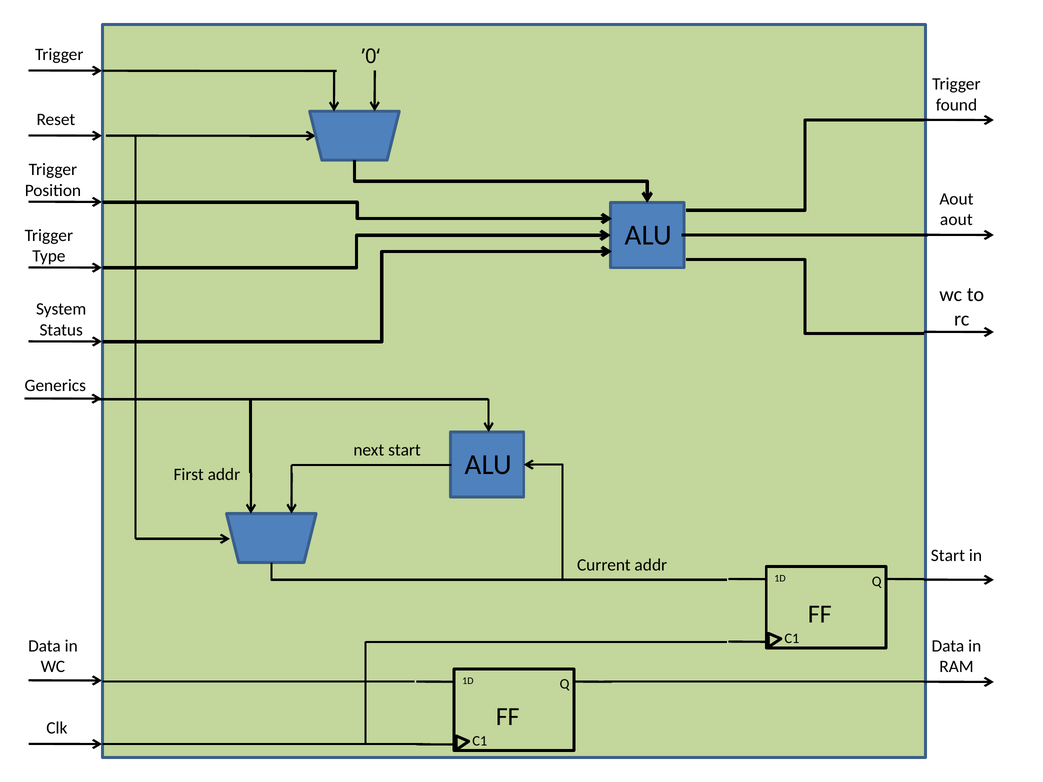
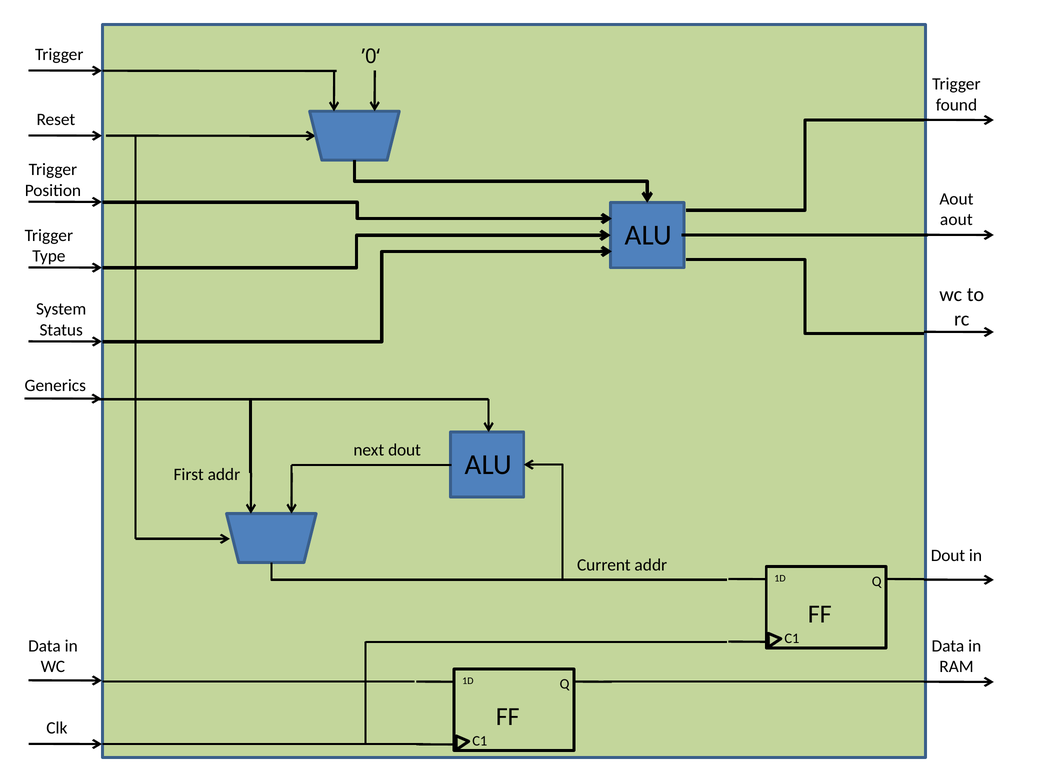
next start: start -> dout (405, 450)
Start: Start -> Dout (948, 556)
